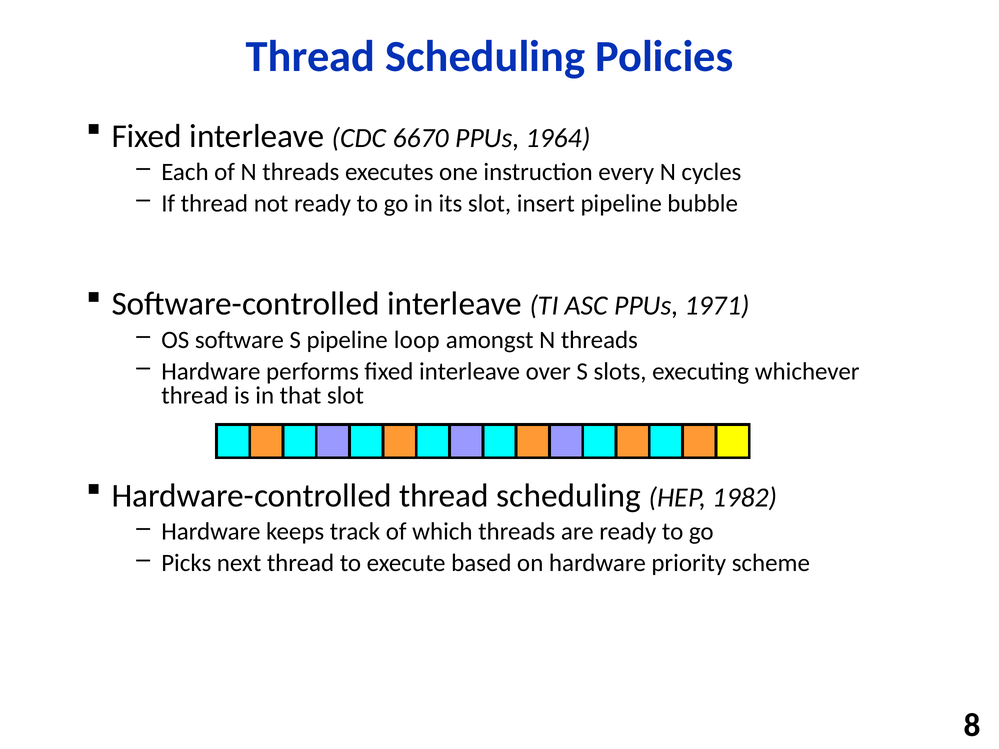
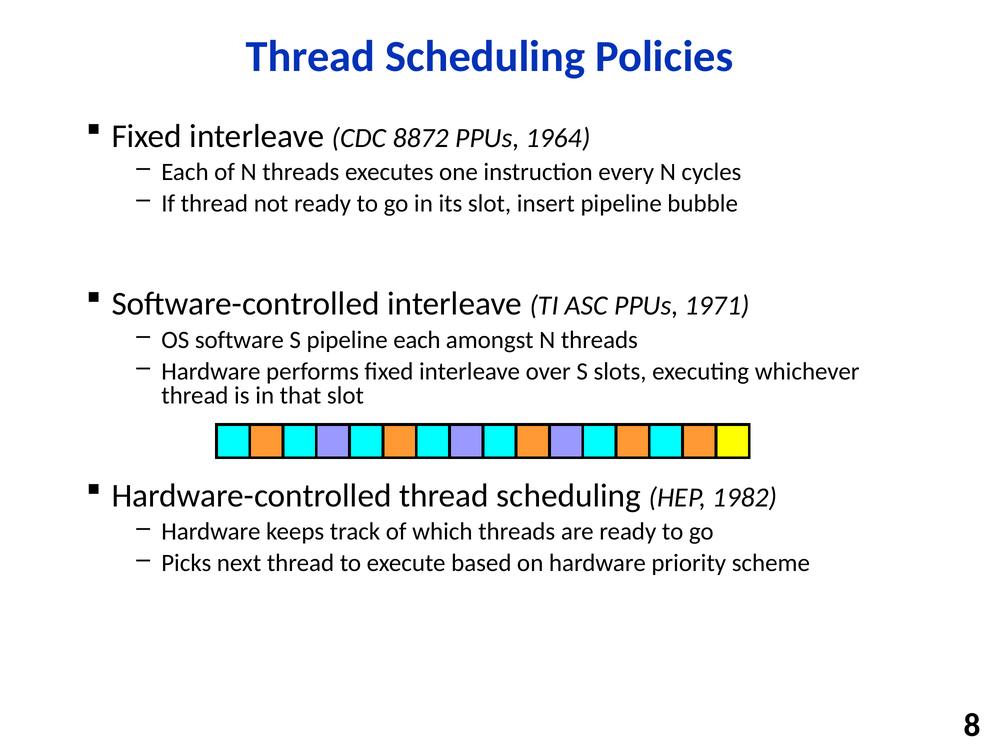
6670: 6670 -> 8872 (421, 138)
pipeline loop: loop -> each (417, 340)
